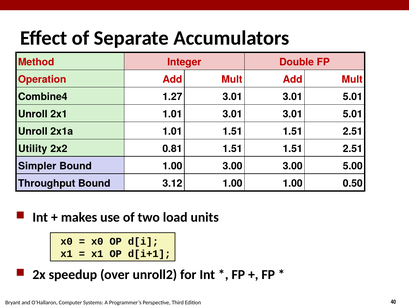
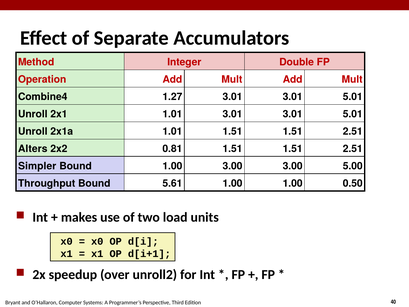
Utility: Utility -> Alters (33, 149)
3.12: 3.12 -> 5.61 (172, 183)
